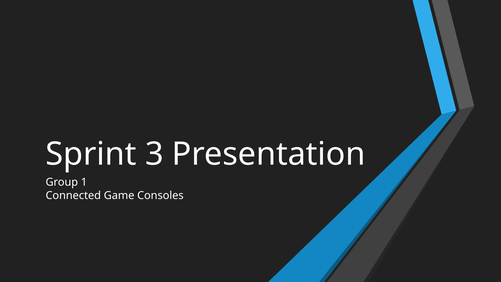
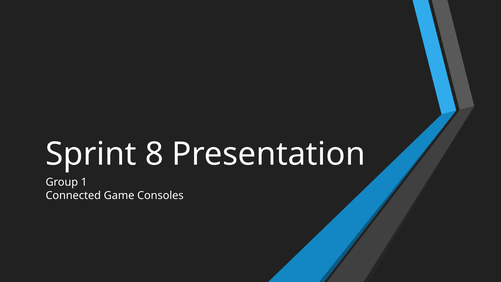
3: 3 -> 8 (154, 154)
